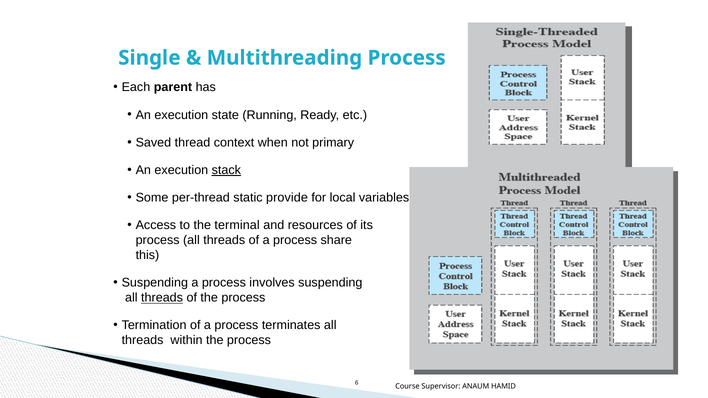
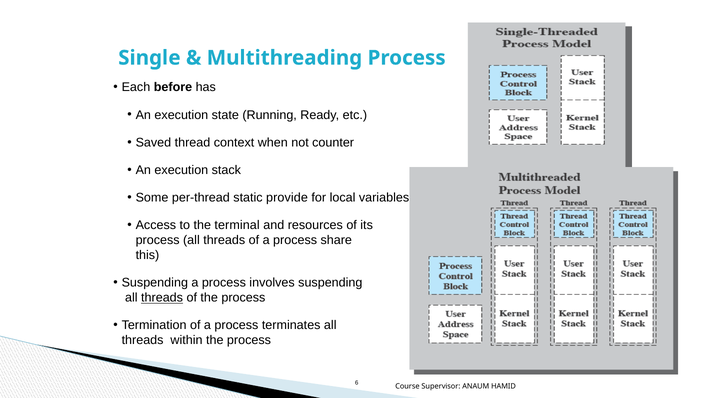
parent: parent -> before (173, 87)
primary: primary -> counter (333, 143)
stack underline: present -> none (226, 170)
